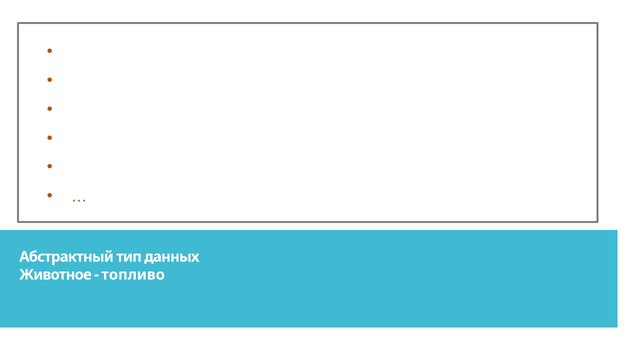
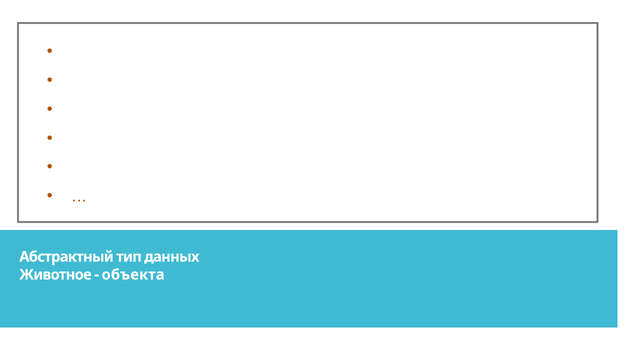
топливо: топливо -> объекта (133, 275)
